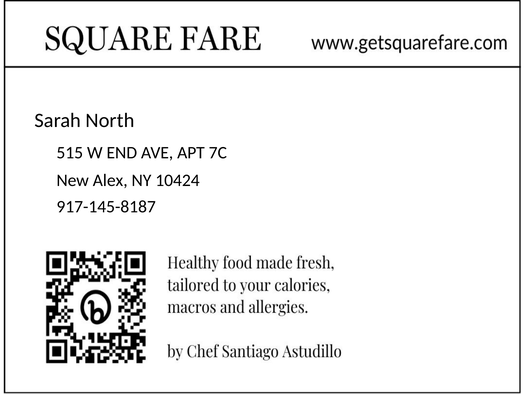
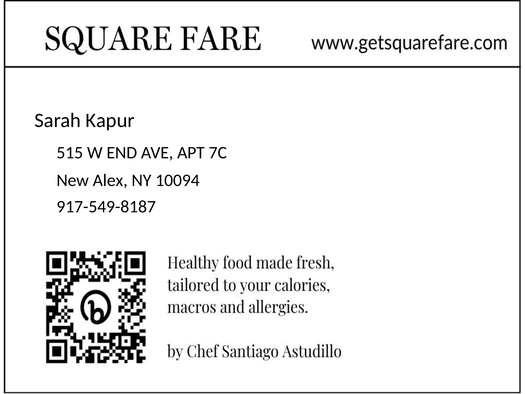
North: North -> Kapur (110, 120)
10424: 10424 -> 10094 (177, 180)
917-145-8187: 917-145-8187 -> 917-549-8187 (106, 207)
